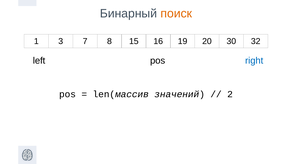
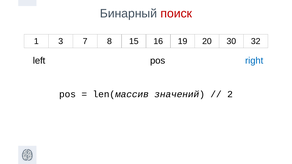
поиск colour: orange -> red (176, 14)
